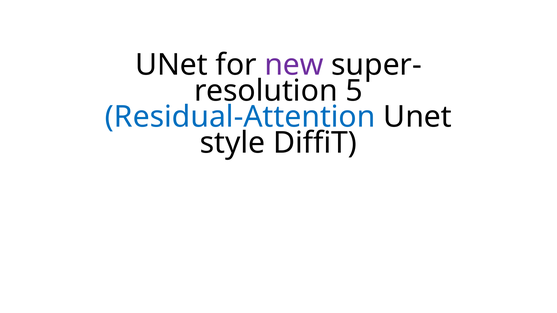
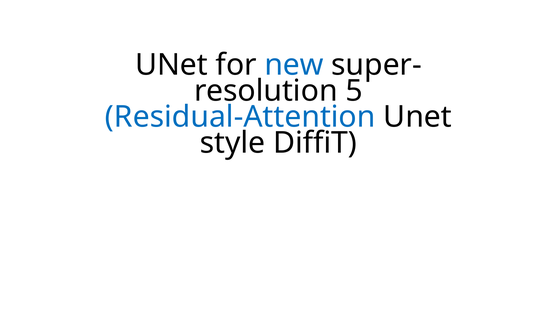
new colour: purple -> blue (294, 65)
